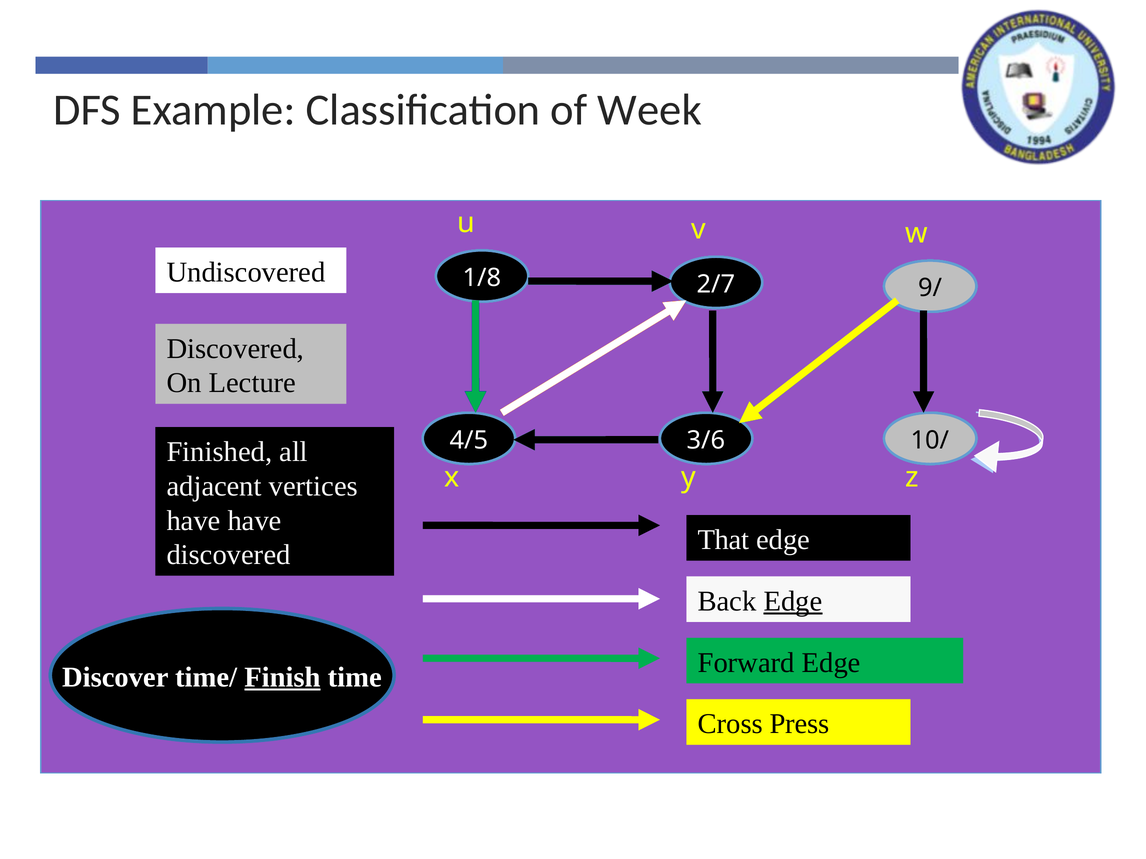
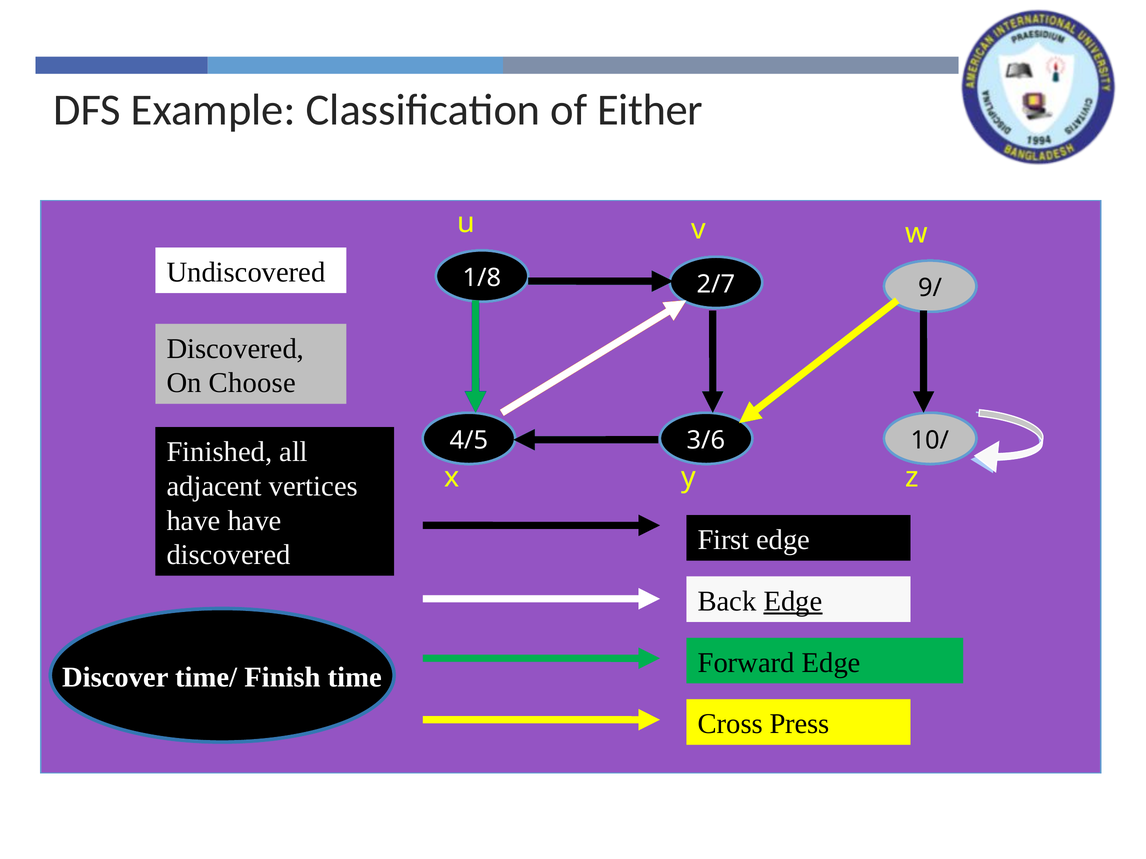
Week: Week -> Either (650, 110)
Lecture: Lecture -> Choose (252, 383)
That: That -> First (723, 540)
Finish underline: present -> none (282, 678)
